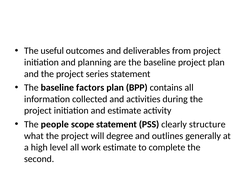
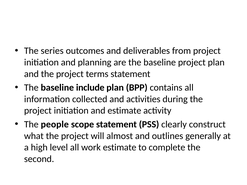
useful: useful -> series (52, 51)
series: series -> terms (97, 74)
factors: factors -> include (90, 88)
structure: structure -> construct (207, 124)
degree: degree -> almost (120, 136)
